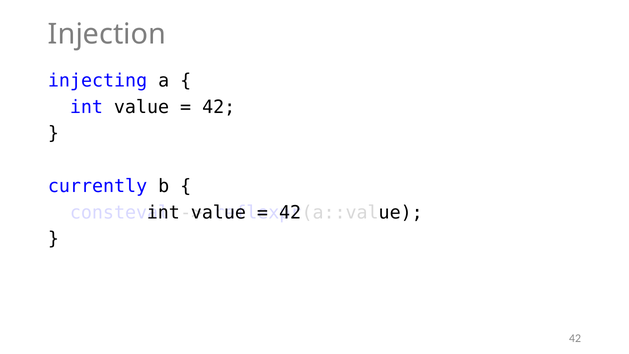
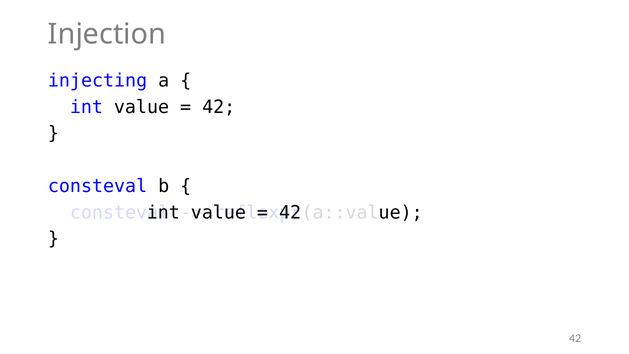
currently: currently -> consteval (98, 186)
